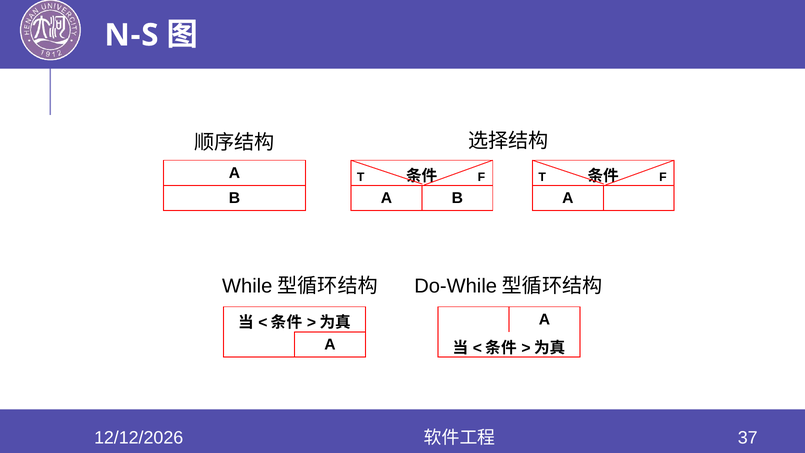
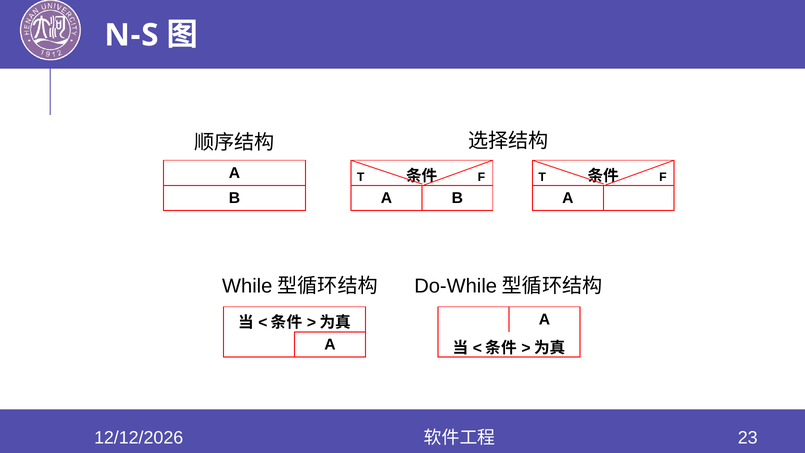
37: 37 -> 23 (748, 438)
